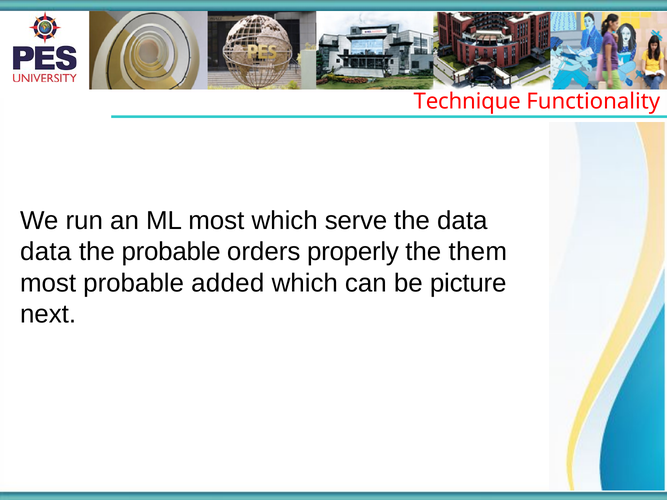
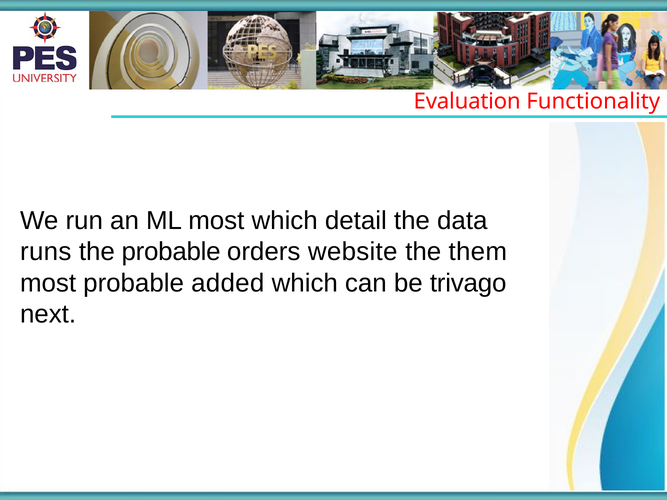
Technique: Technique -> Evaluation (467, 102)
serve: serve -> detail (356, 221)
data: data -> runs (46, 252)
properly: properly -> website (353, 252)
picture: picture -> trivago (468, 283)
